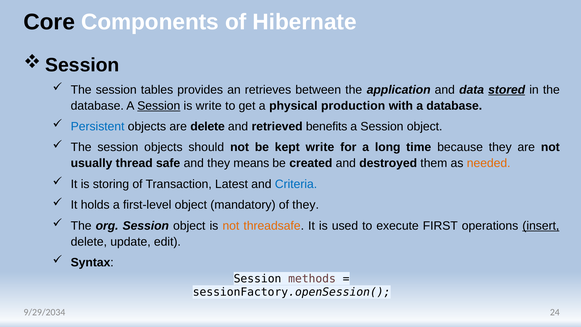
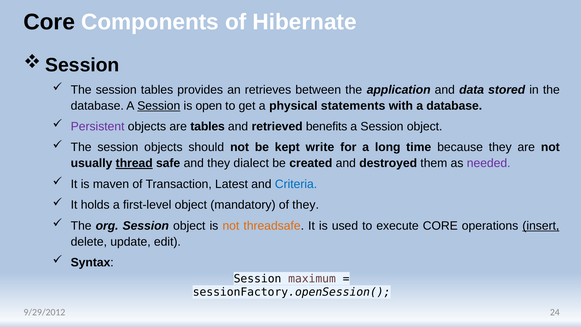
stored underline: present -> none (507, 90)
is write: write -> open (209, 106)
production: production -> statements (353, 106)
Persistent colour: blue -> purple (98, 126)
are delete: delete -> tables (208, 126)
thread underline: none -> present (134, 163)
means: means -> dialect (251, 163)
needed colour: orange -> purple (489, 163)
storing: storing -> maven (111, 184)
execute FIRST: FIRST -> CORE (440, 226)
methods: methods -> maximum (312, 278)
9/29/2034: 9/29/2034 -> 9/29/2012 (44, 312)
